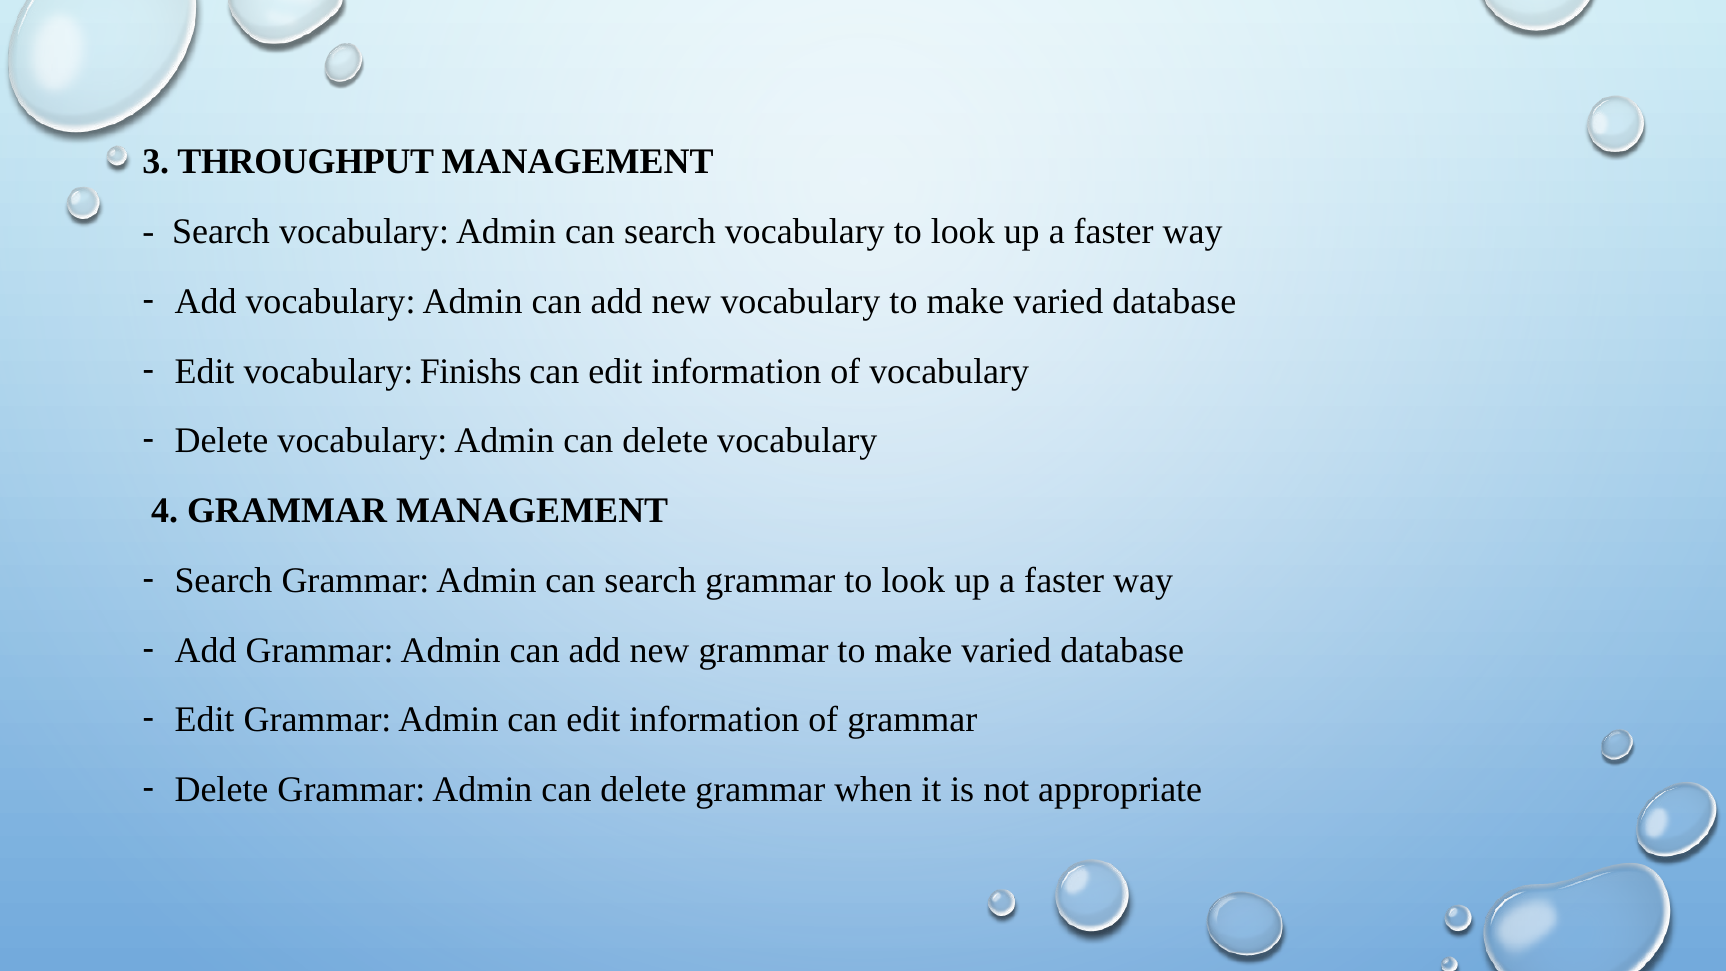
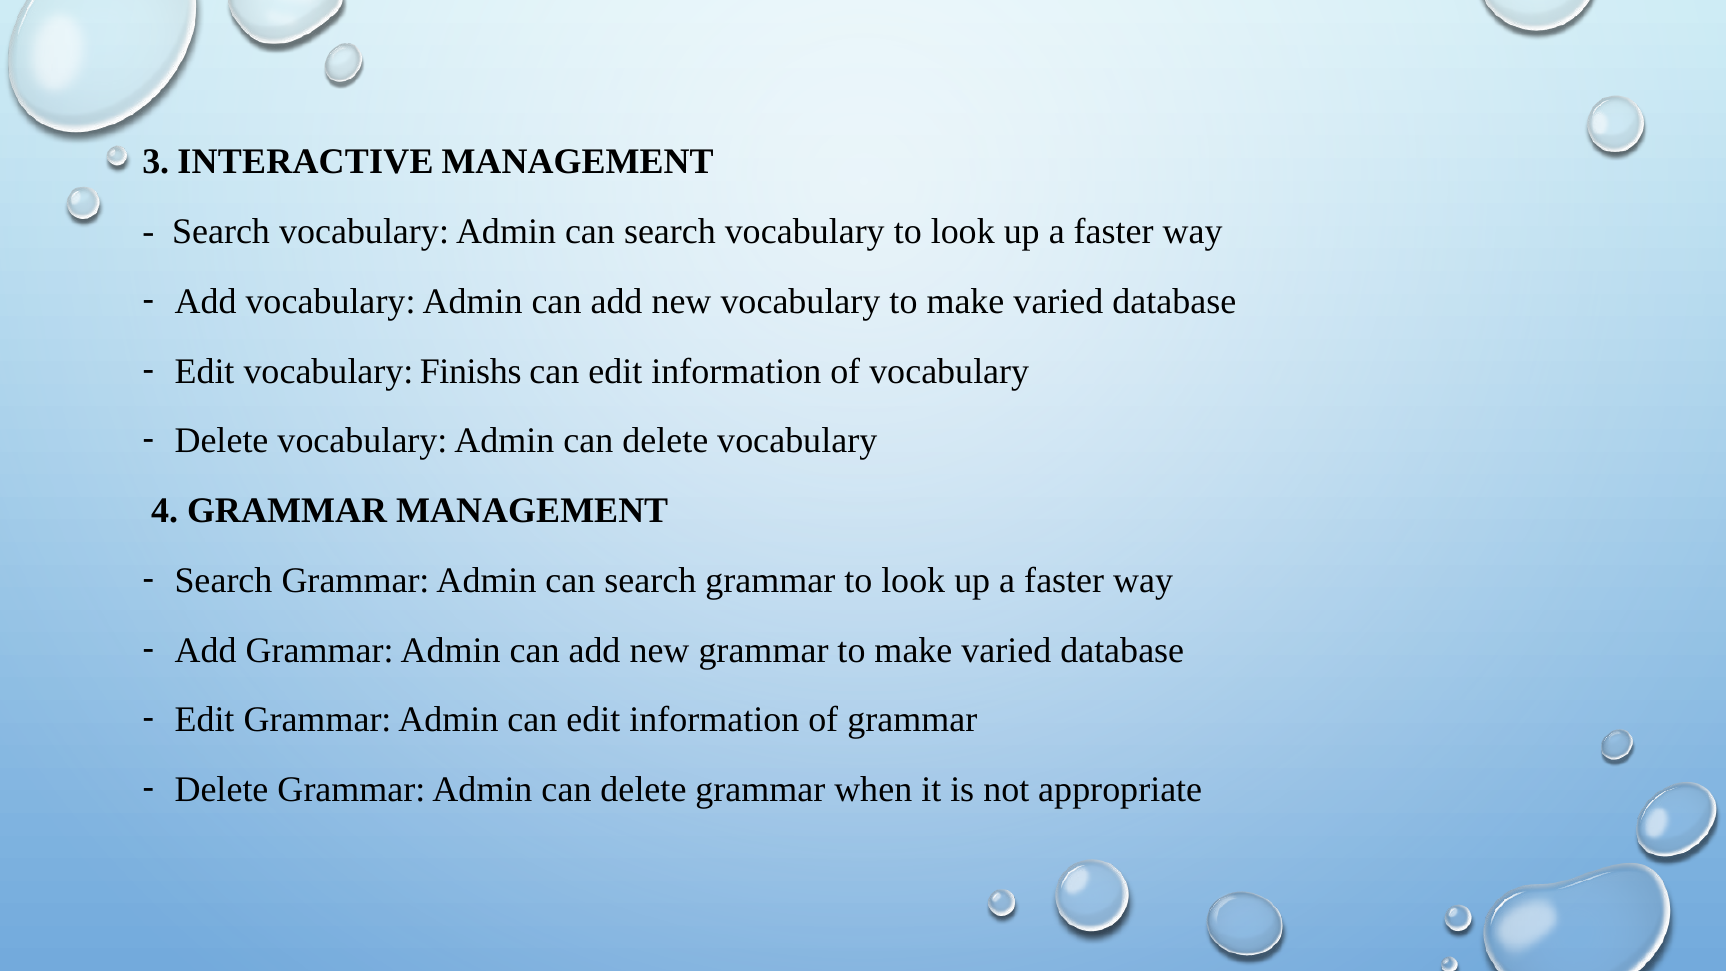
THROUGHPUT: THROUGHPUT -> INTERACTIVE (306, 162)
